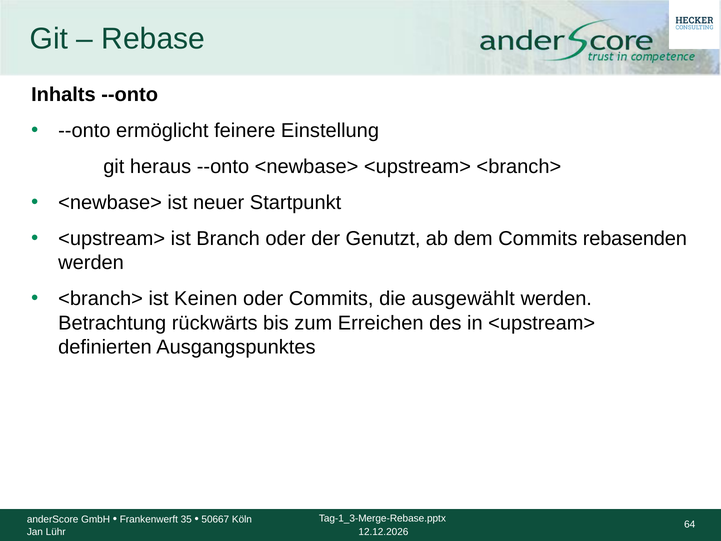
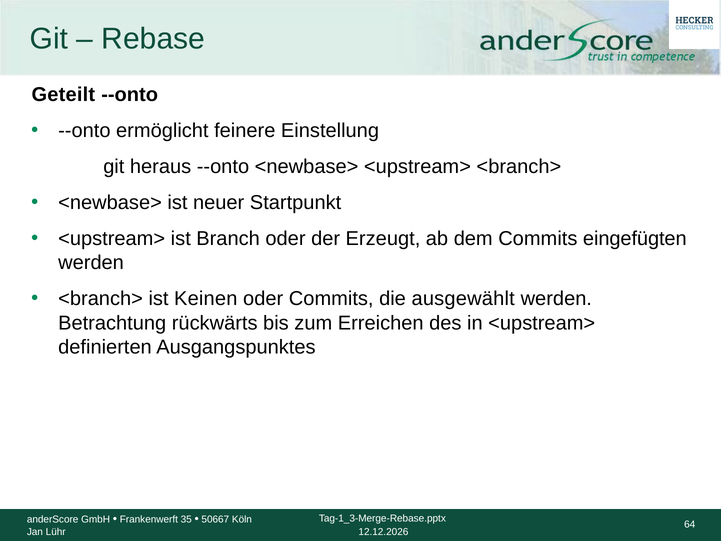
Inhalts: Inhalts -> Geteilt (63, 94)
Genutzt: Genutzt -> Erzeugt (383, 239)
rebasenden: rebasenden -> eingefügten (635, 239)
